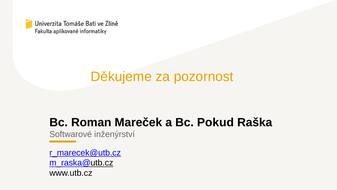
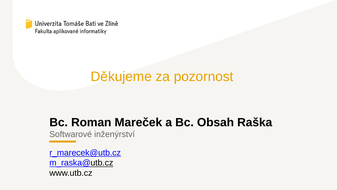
Pokud: Pokud -> Obsah (216, 122)
